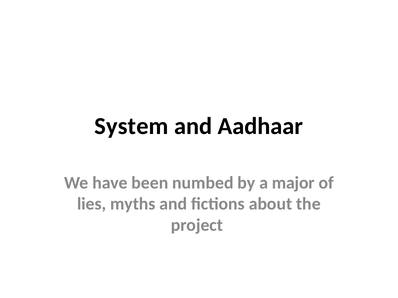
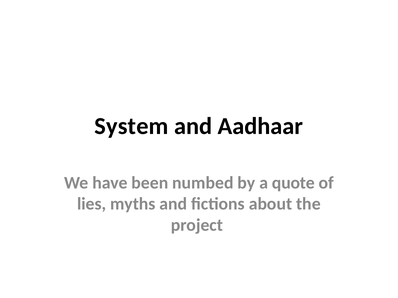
major: major -> quote (293, 183)
